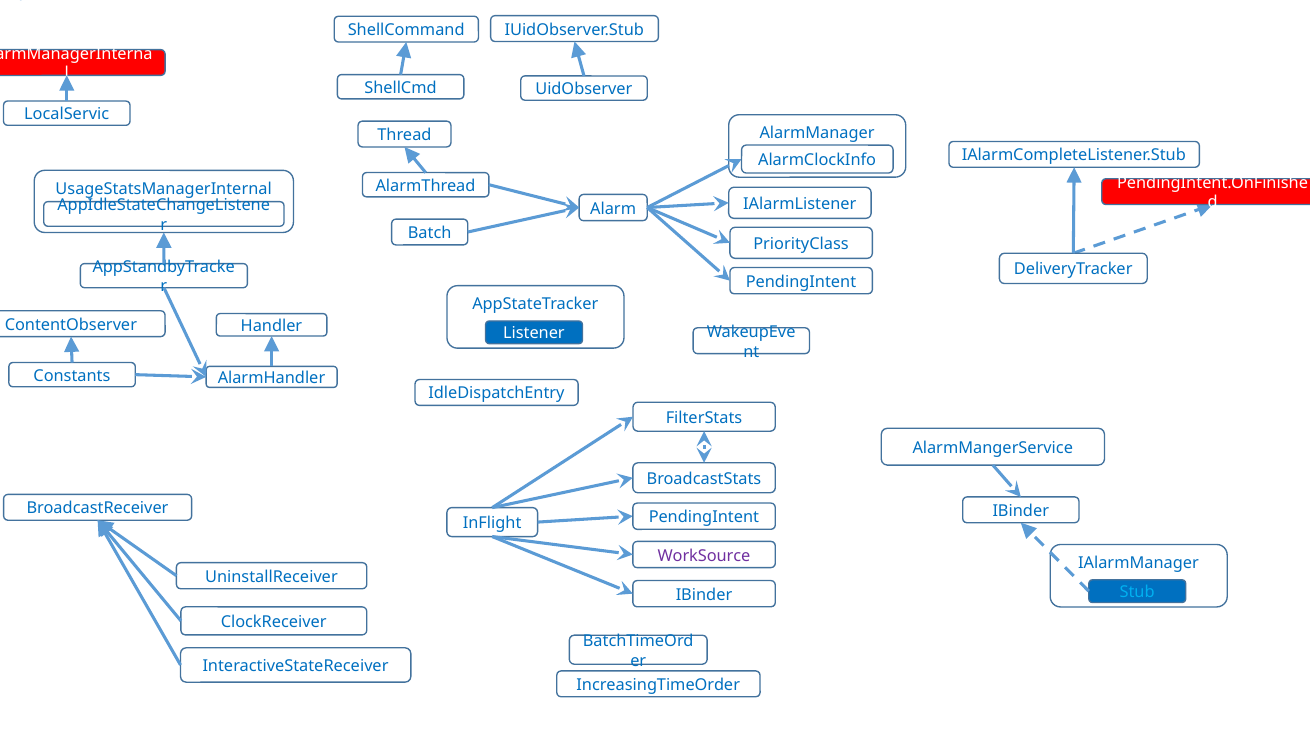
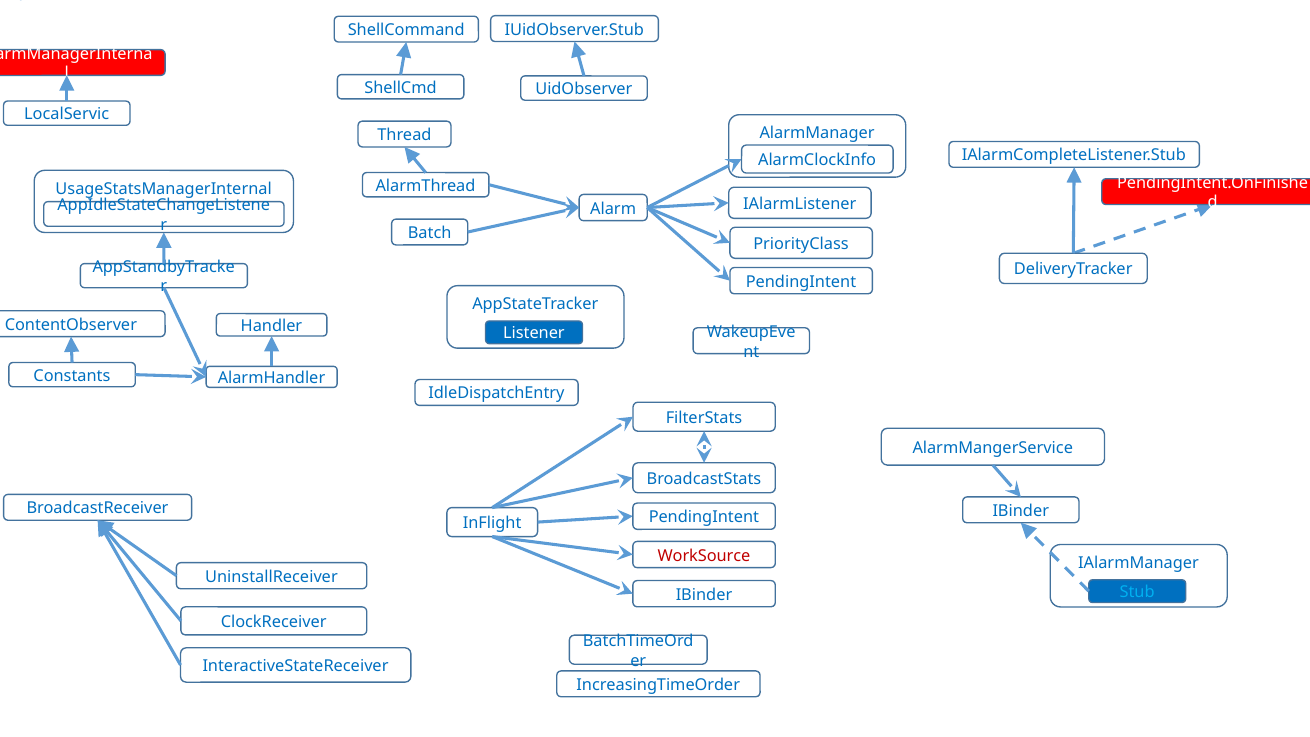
WorkSource colour: purple -> red (704, 556)
